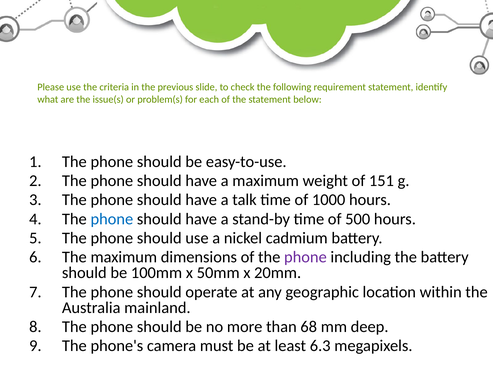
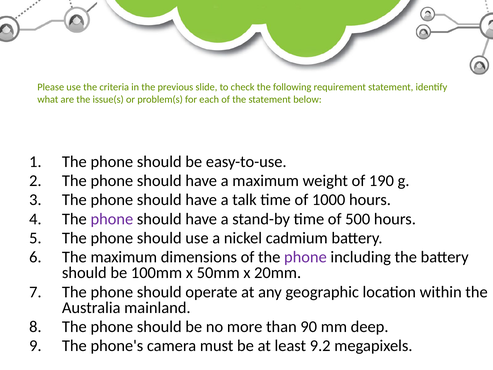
151: 151 -> 190 (381, 181)
phone colour: blue -> purple (112, 219)
68: 68 -> 90 (309, 327)
6.3: 6.3 -> 9.2 (320, 346)
